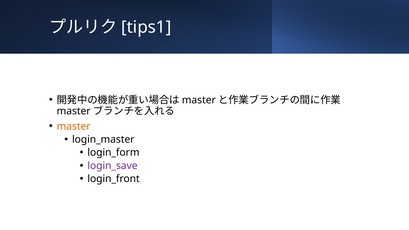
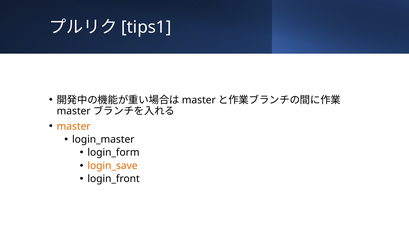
login_save colour: purple -> orange (113, 166)
